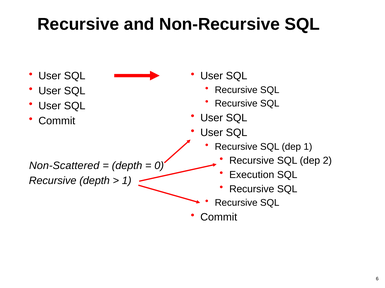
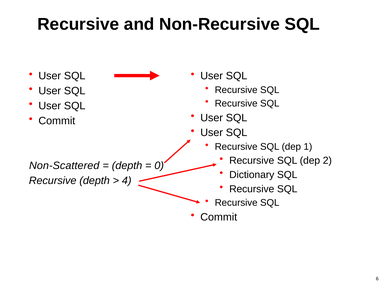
Execution: Execution -> Dictionary (252, 175)
1: 1 -> 4 (127, 181)
